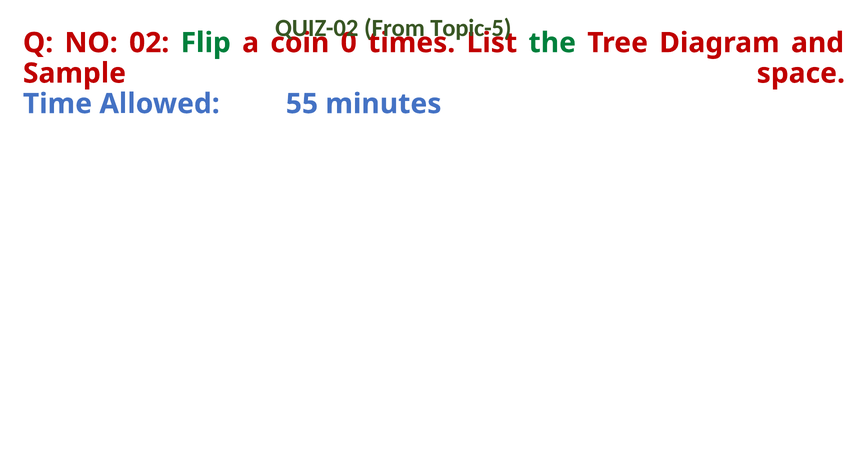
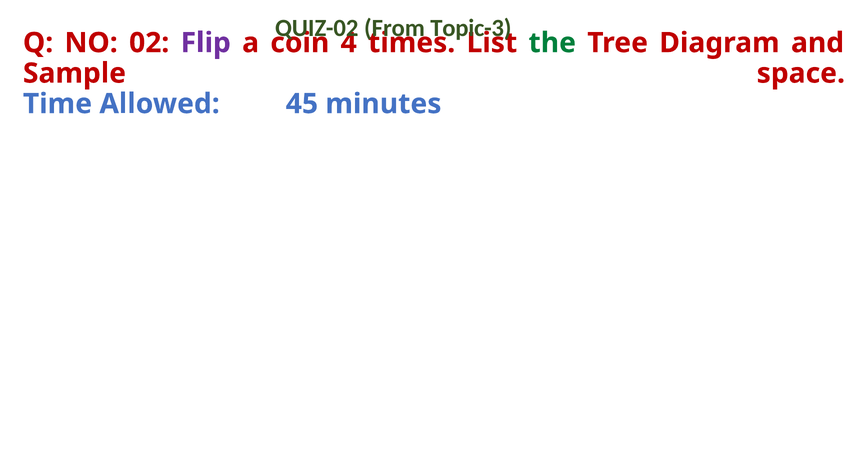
Topic-5: Topic-5 -> Topic-3 (471, 28)
Flip colour: green -> purple (206, 43)
0: 0 -> 4 (349, 43)
55: 55 -> 45 (302, 104)
